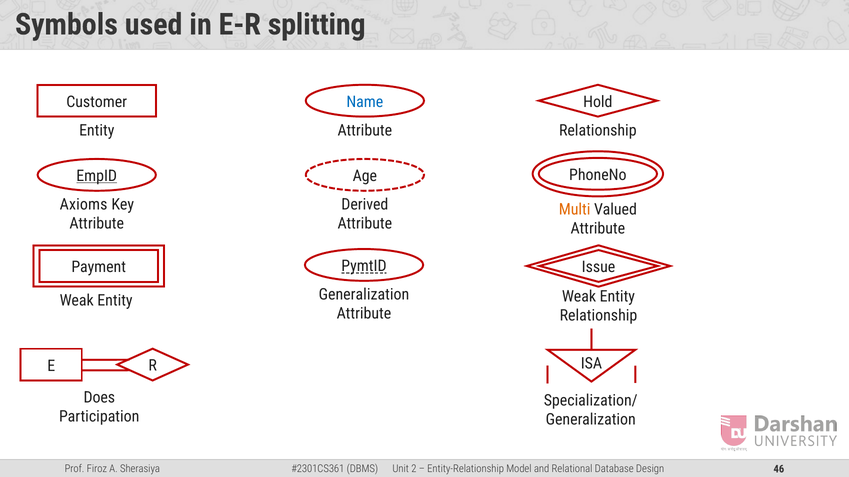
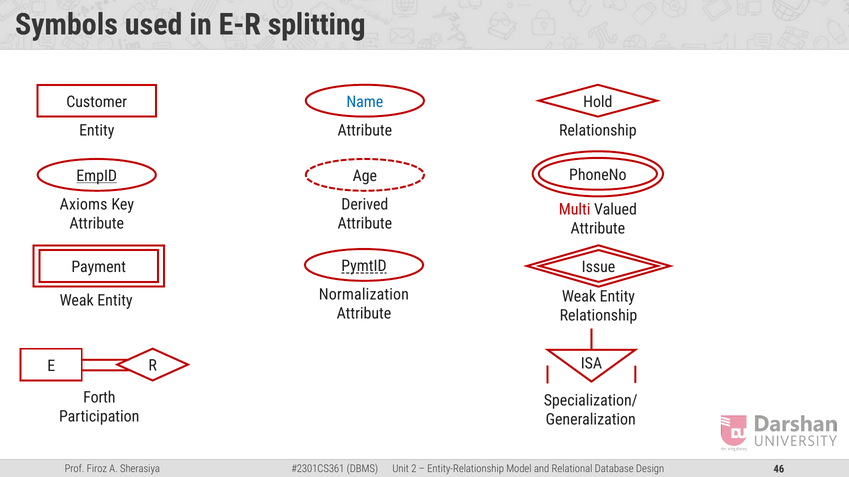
Multi colour: orange -> red (575, 210)
Generalization: Generalization -> Normalization (364, 295)
Does: Does -> Forth (99, 398)
